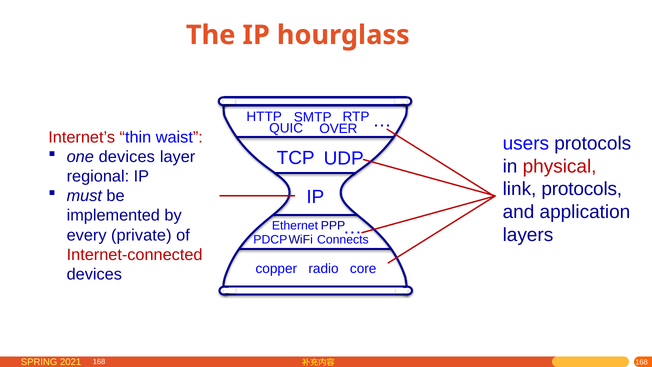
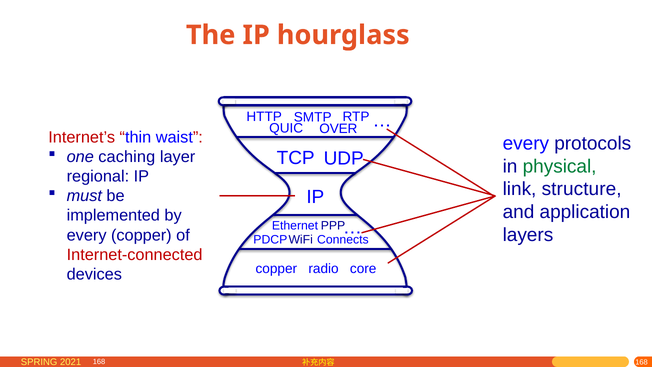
users: users -> every (526, 143)
one devices: devices -> caching (127, 157)
physical colour: red -> green (560, 166)
link protocols: protocols -> structure (582, 189)
every private: private -> copper (141, 235)
